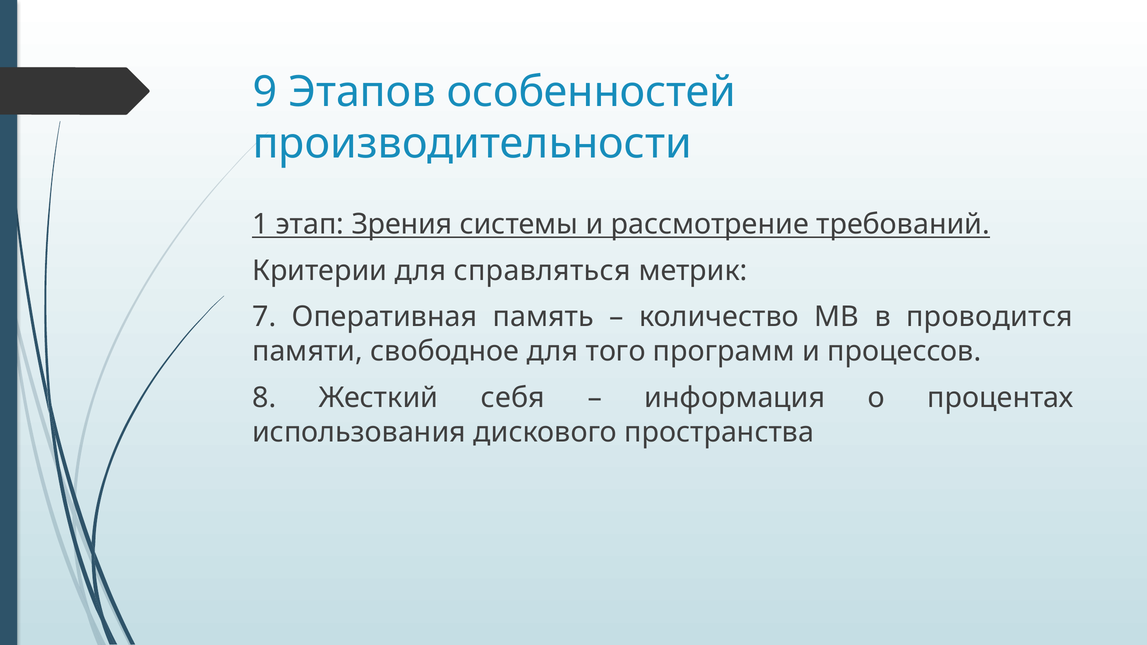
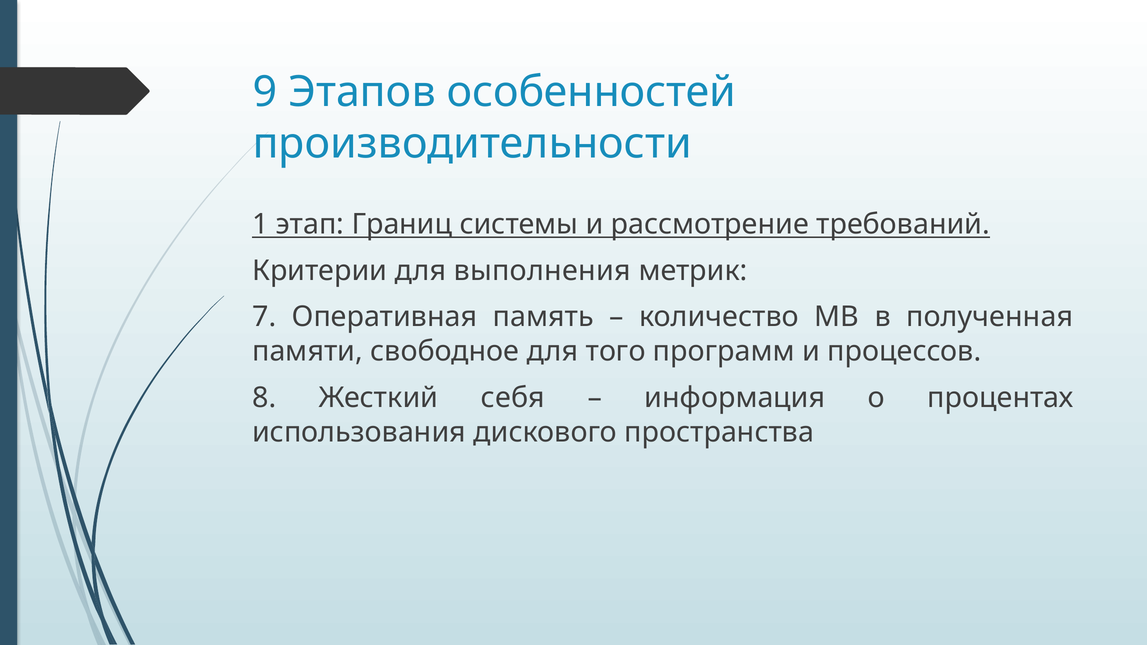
Зрения: Зрения -> Границ (402, 224)
справляться: справляться -> выполнения (542, 271)
проводится: проводится -> полученная (990, 317)
